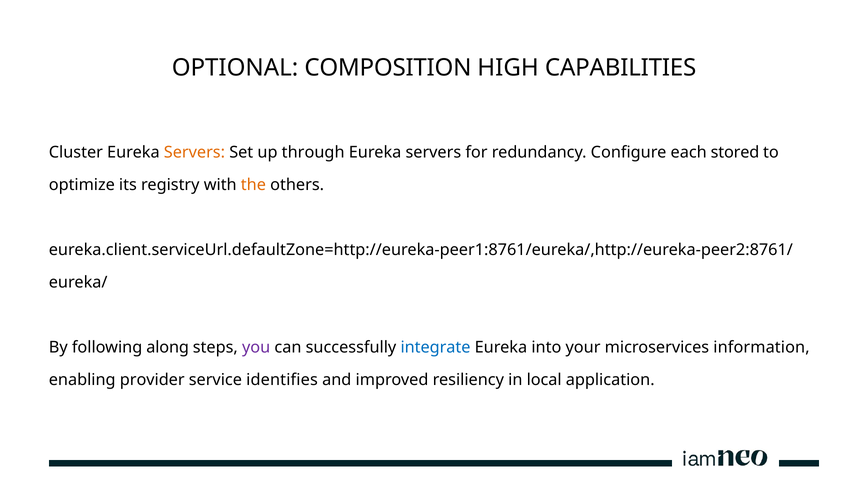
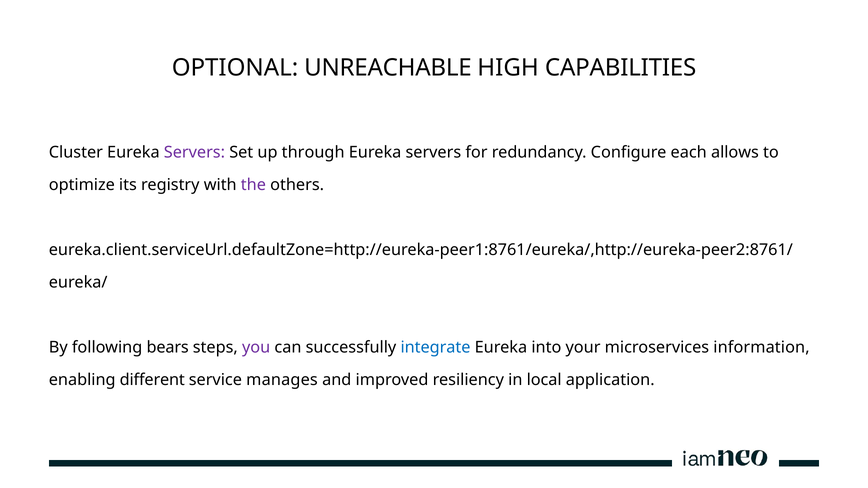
COMPOSITION: COMPOSITION -> UNREACHABLE (388, 68)
Servers colour: orange -> purple (194, 152)
stored: stored -> allows (735, 152)
the colour: orange -> purple (253, 185)
along: along -> bears (168, 348)
provider: provider -> different (152, 380)
identifies: identifies -> manages (282, 380)
